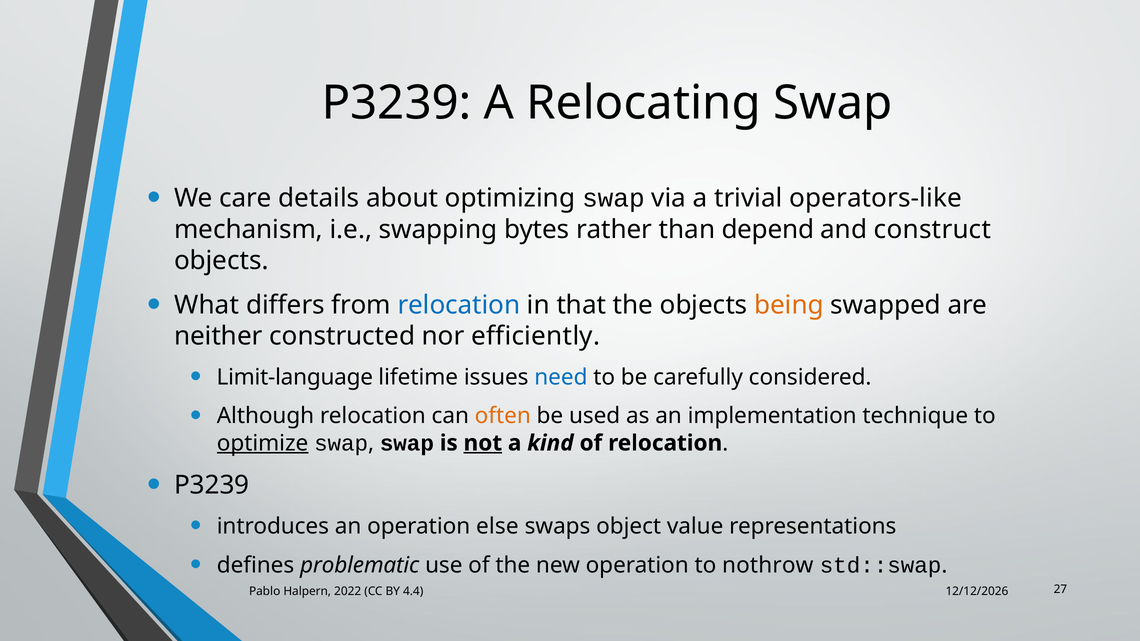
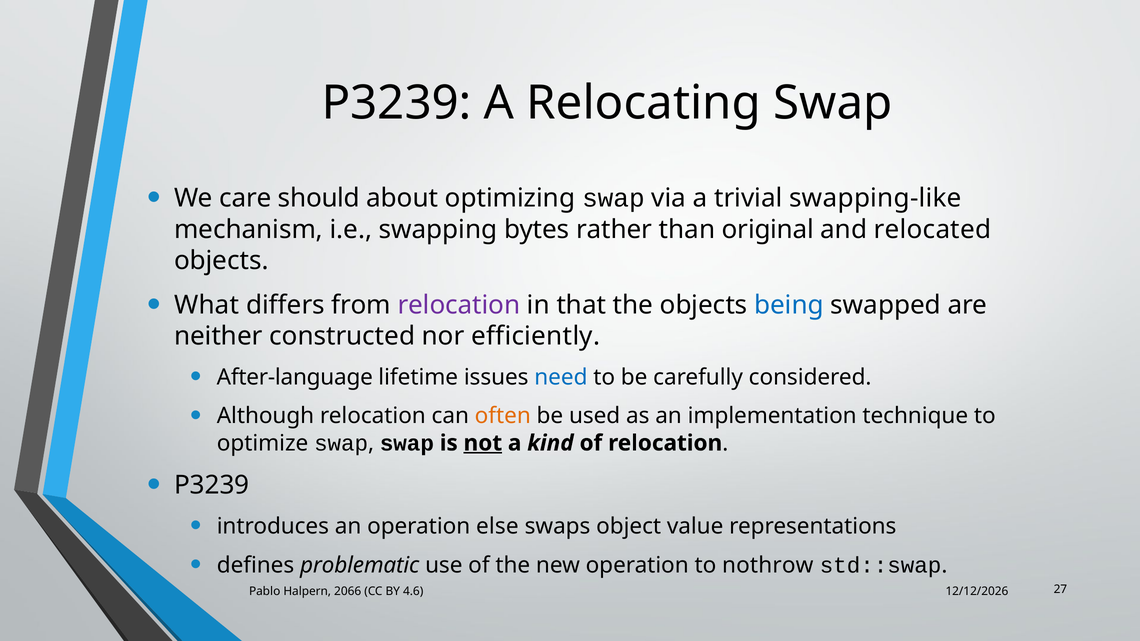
details: details -> should (319, 198)
operators-like: operators-like -> swapping-like (875, 198)
depend: depend -> original (768, 230)
construct: construct -> relocated (933, 230)
relocation colour: blue -> purple (459, 305)
being colour: orange -> blue (789, 305)
Limit-language: Limit-language -> After-language (295, 377)
optimize underline: present -> none (263, 443)
2022: 2022 -> 2066 (348, 591)
4.4: 4.4 -> 4.6 (413, 591)
